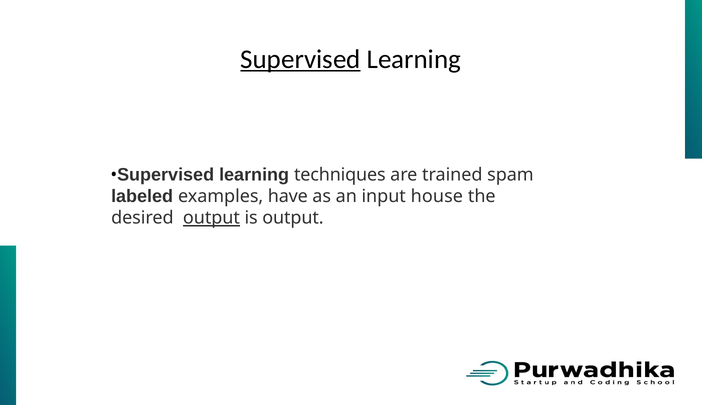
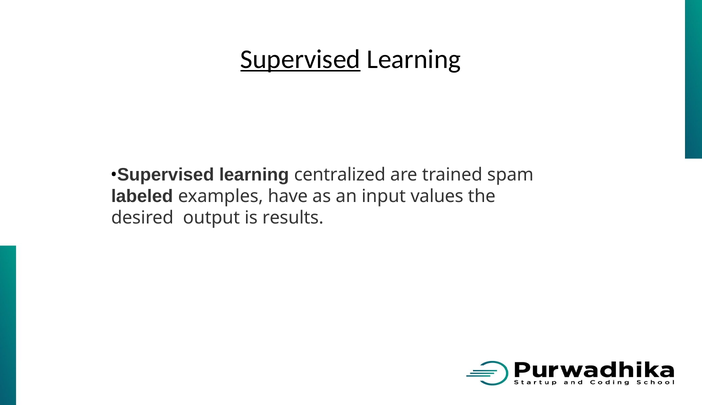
techniques: techniques -> centralized (340, 175)
house: house -> values (437, 196)
output underline: present -> none (211, 218)
is output: output -> results (293, 218)
